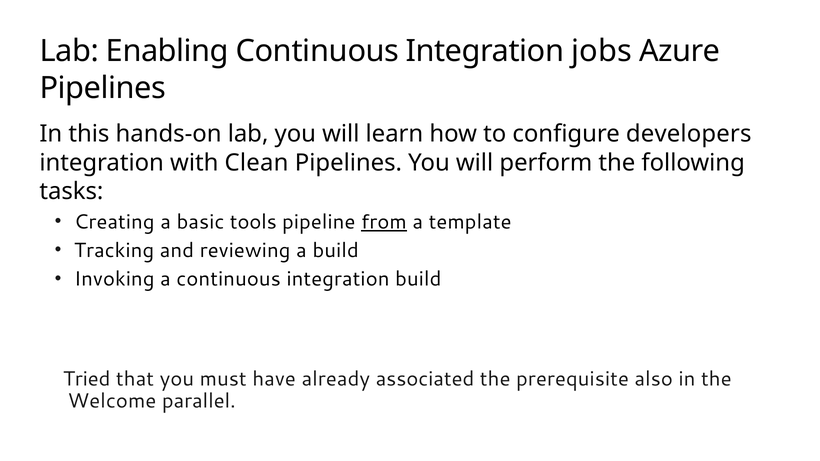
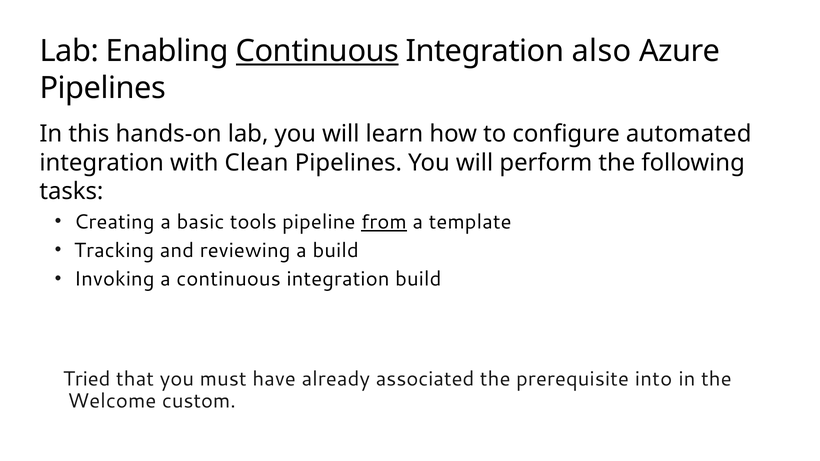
Continuous underline: none -> present (317, 51)
jobs: jobs -> also (601, 51)
developers: developers -> automated (689, 134)
also: also -> into (654, 379)
parallel: parallel -> custom (199, 401)
